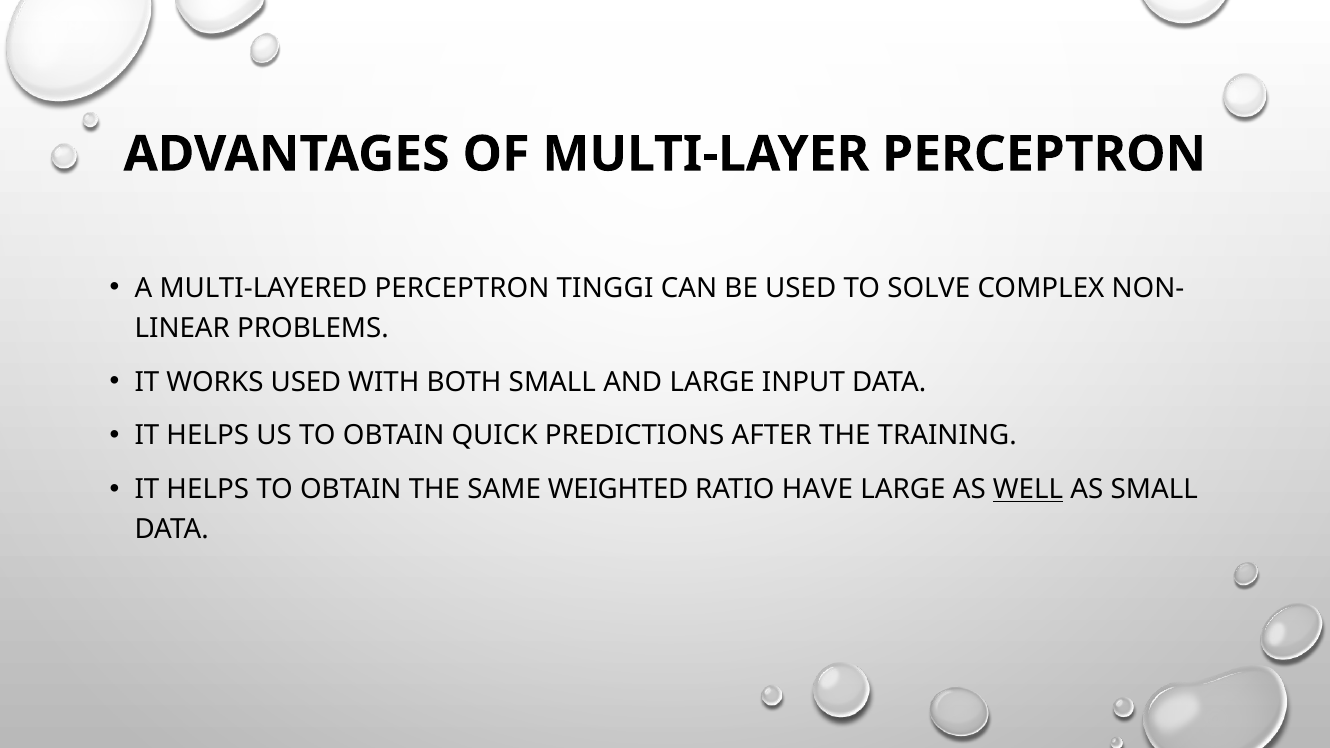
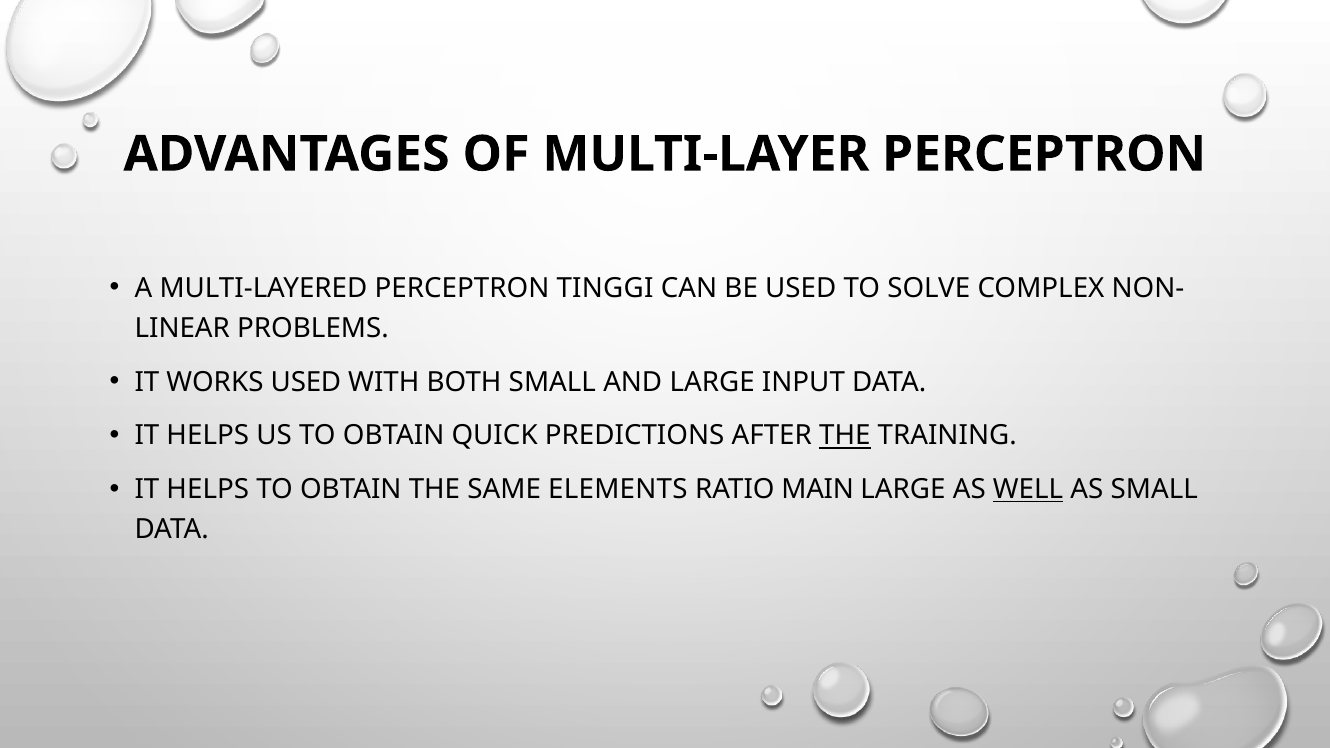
THE underline: none -> present (845, 436)
WEIGHTED: WEIGHTED -> ELEMENTS (618, 490)
HAVE: HAVE -> MAIN (818, 490)
